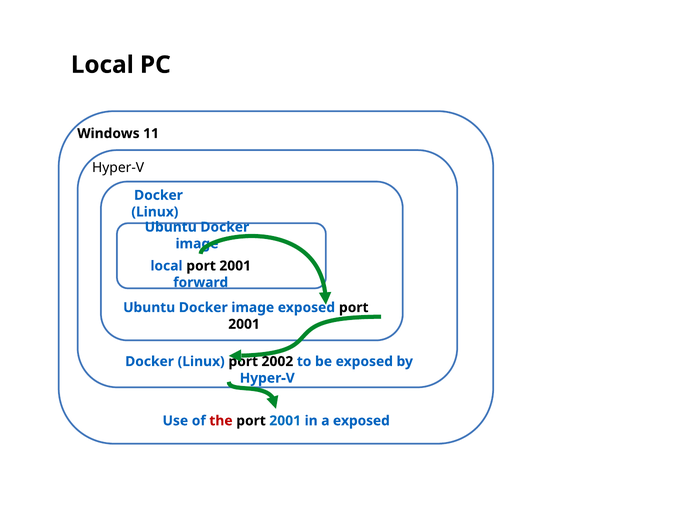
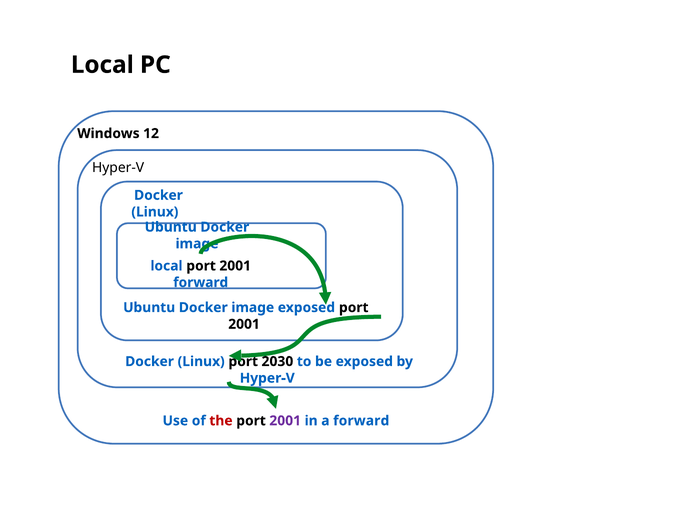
11: 11 -> 12 (151, 133)
2002: 2002 -> 2030 (277, 361)
2001 colour: blue -> purple (285, 421)
a exposed: exposed -> forward (361, 421)
